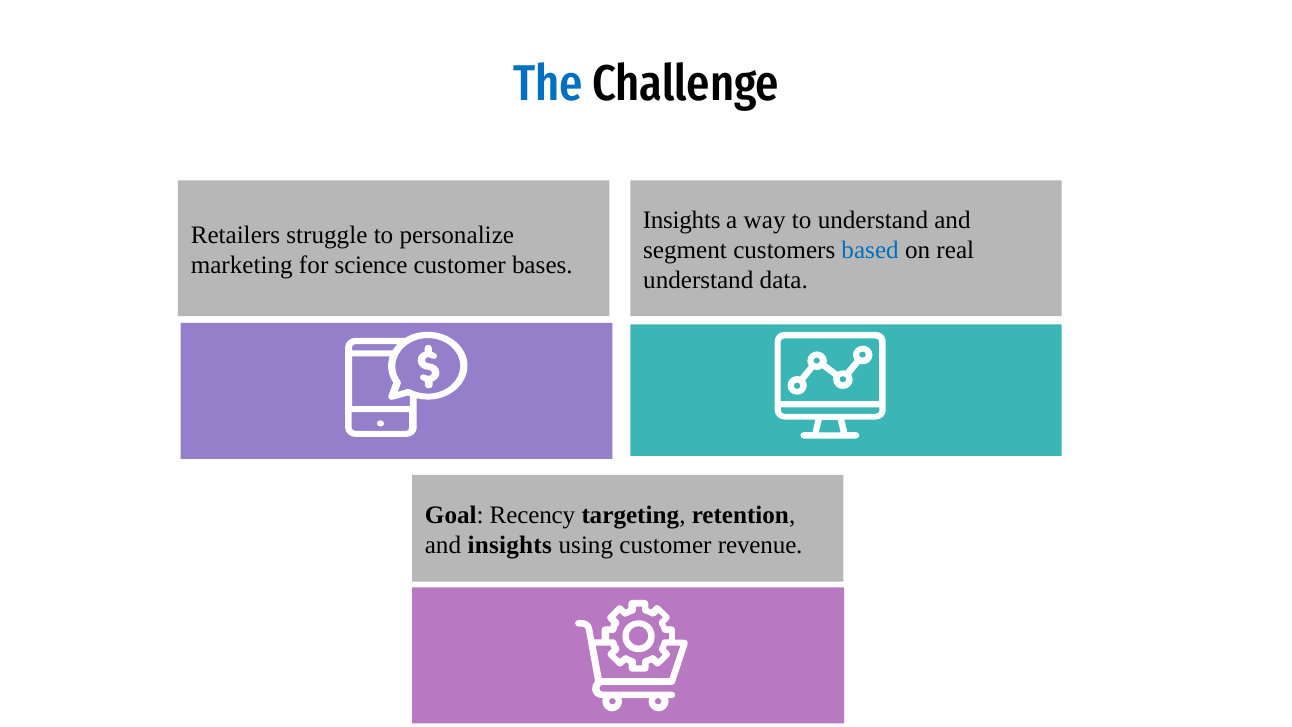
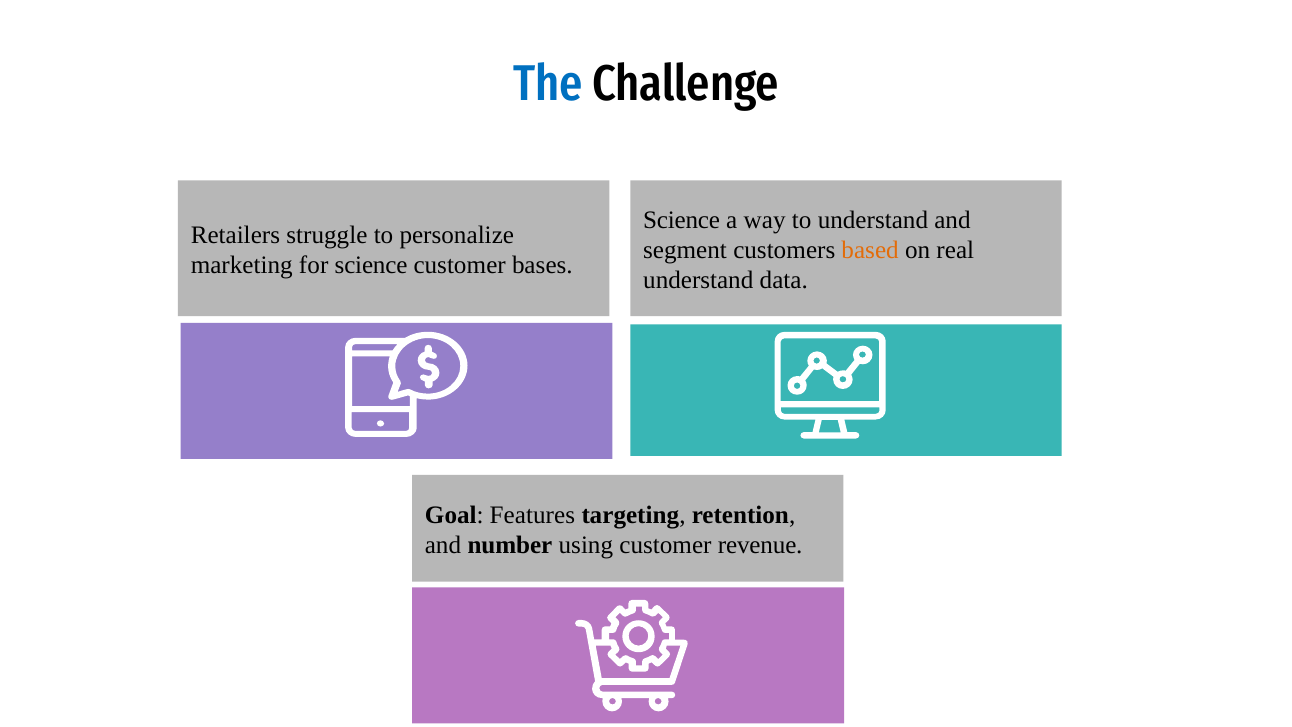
Insights: Insights -> Science (682, 220)
based colour: blue -> orange (870, 250)
Recency: Recency -> Features (532, 515)
and insights: insights -> number (510, 545)
